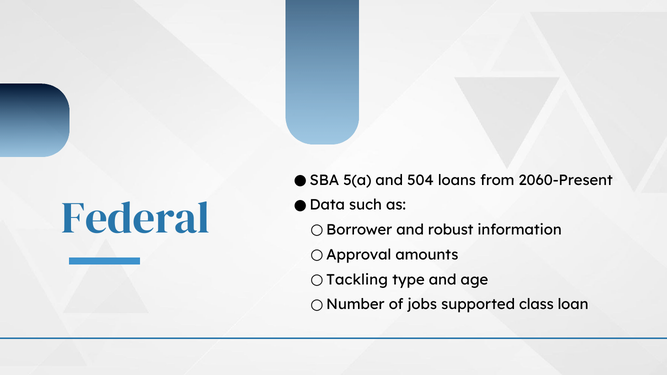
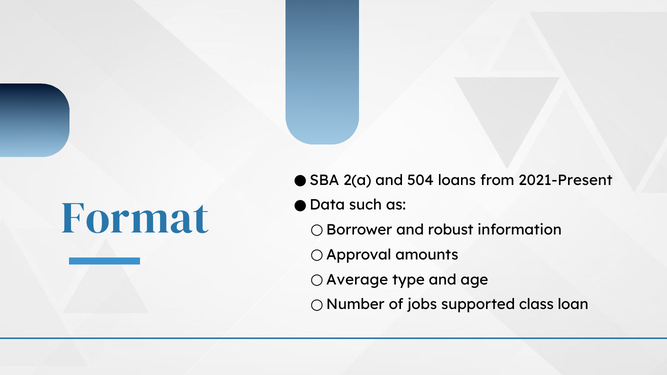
5(a: 5(a -> 2(a (357, 180)
2060-Present: 2060-Present -> 2021-Present (566, 180)
Federal: Federal -> Format (135, 218)
Tackling: Tackling -> Average (357, 280)
